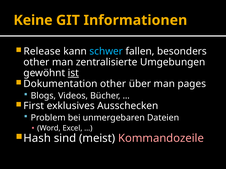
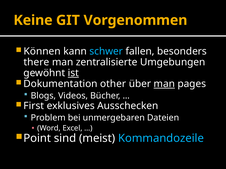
Informationen: Informationen -> Vorgenommen (135, 20)
Release: Release -> Können (42, 52)
other: other -> there (36, 62)
man underline: none -> present (164, 84)
Hash: Hash -> Point (37, 139)
Kommandozeile colour: pink -> light blue (161, 139)
